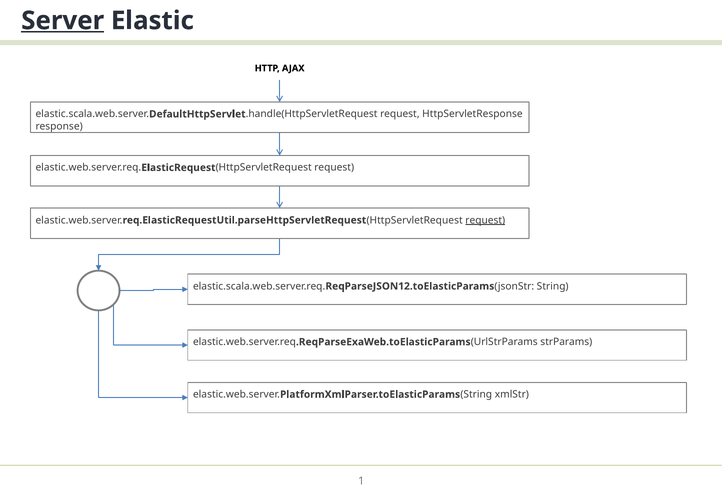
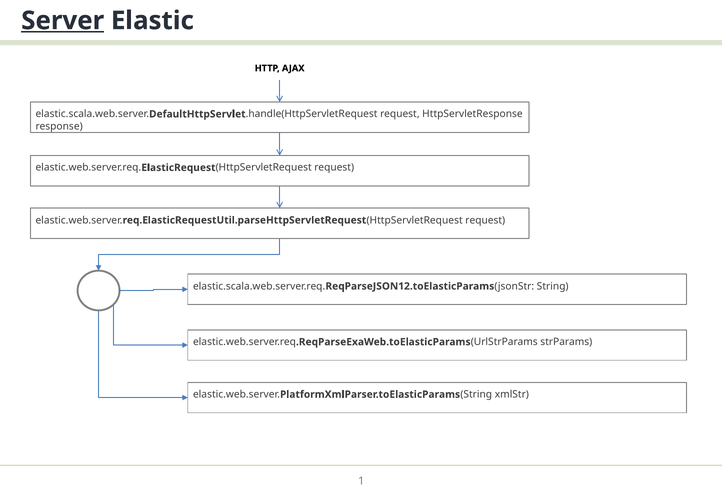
request underline: present -> none (485, 220)
